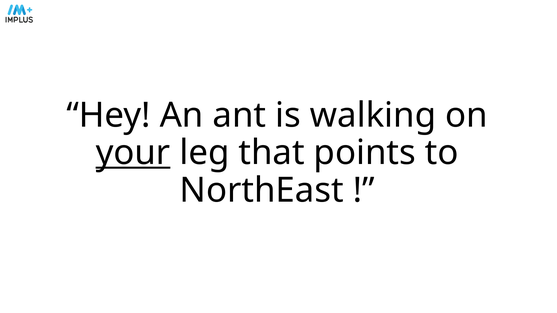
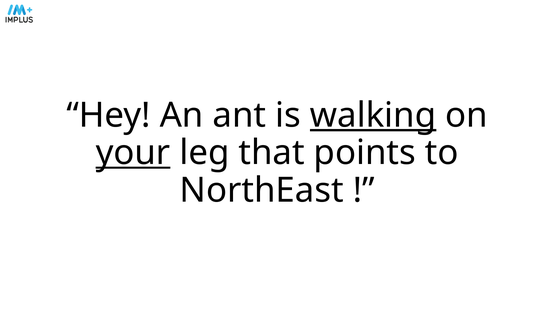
walking underline: none -> present (373, 115)
